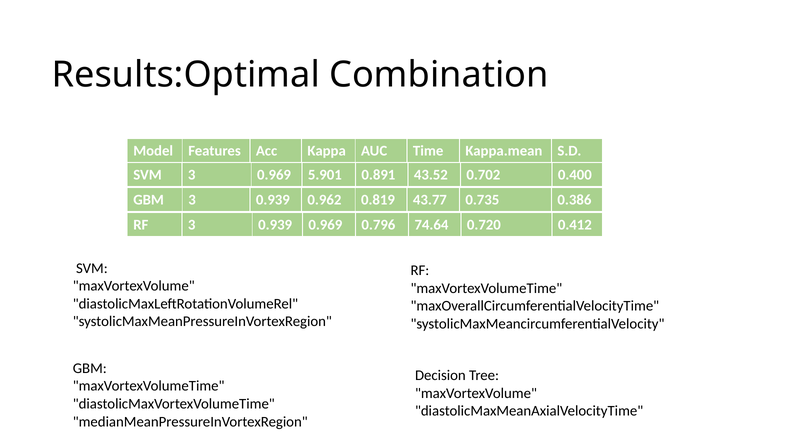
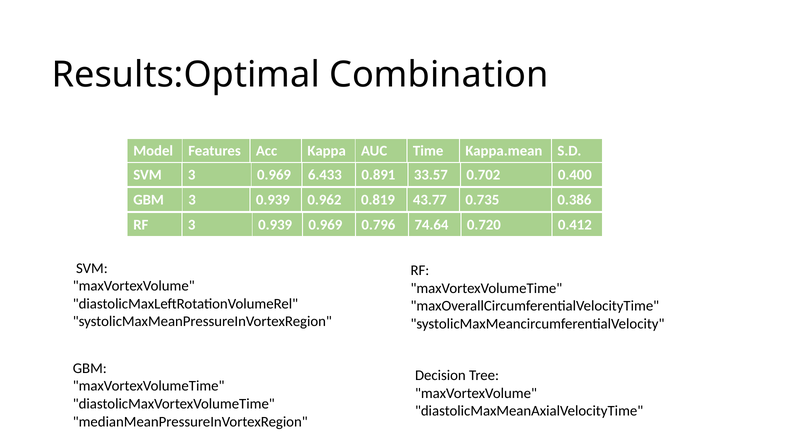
5.901: 5.901 -> 6.433 (325, 175)
43.52: 43.52 -> 33.57 (431, 175)
